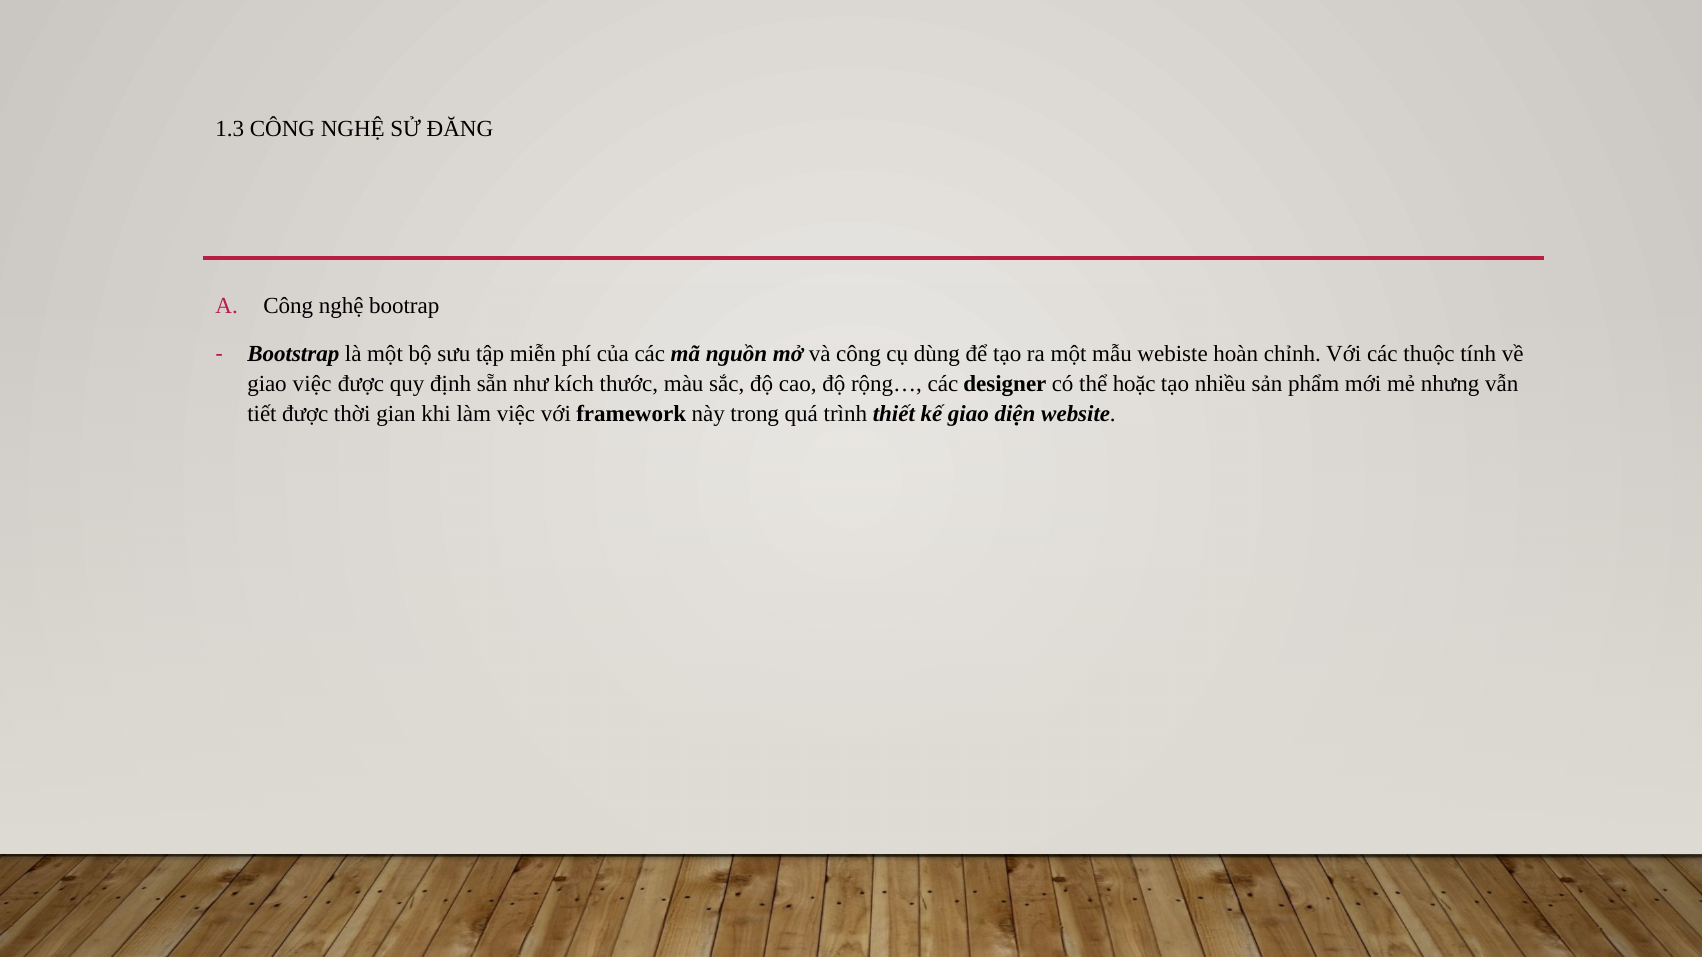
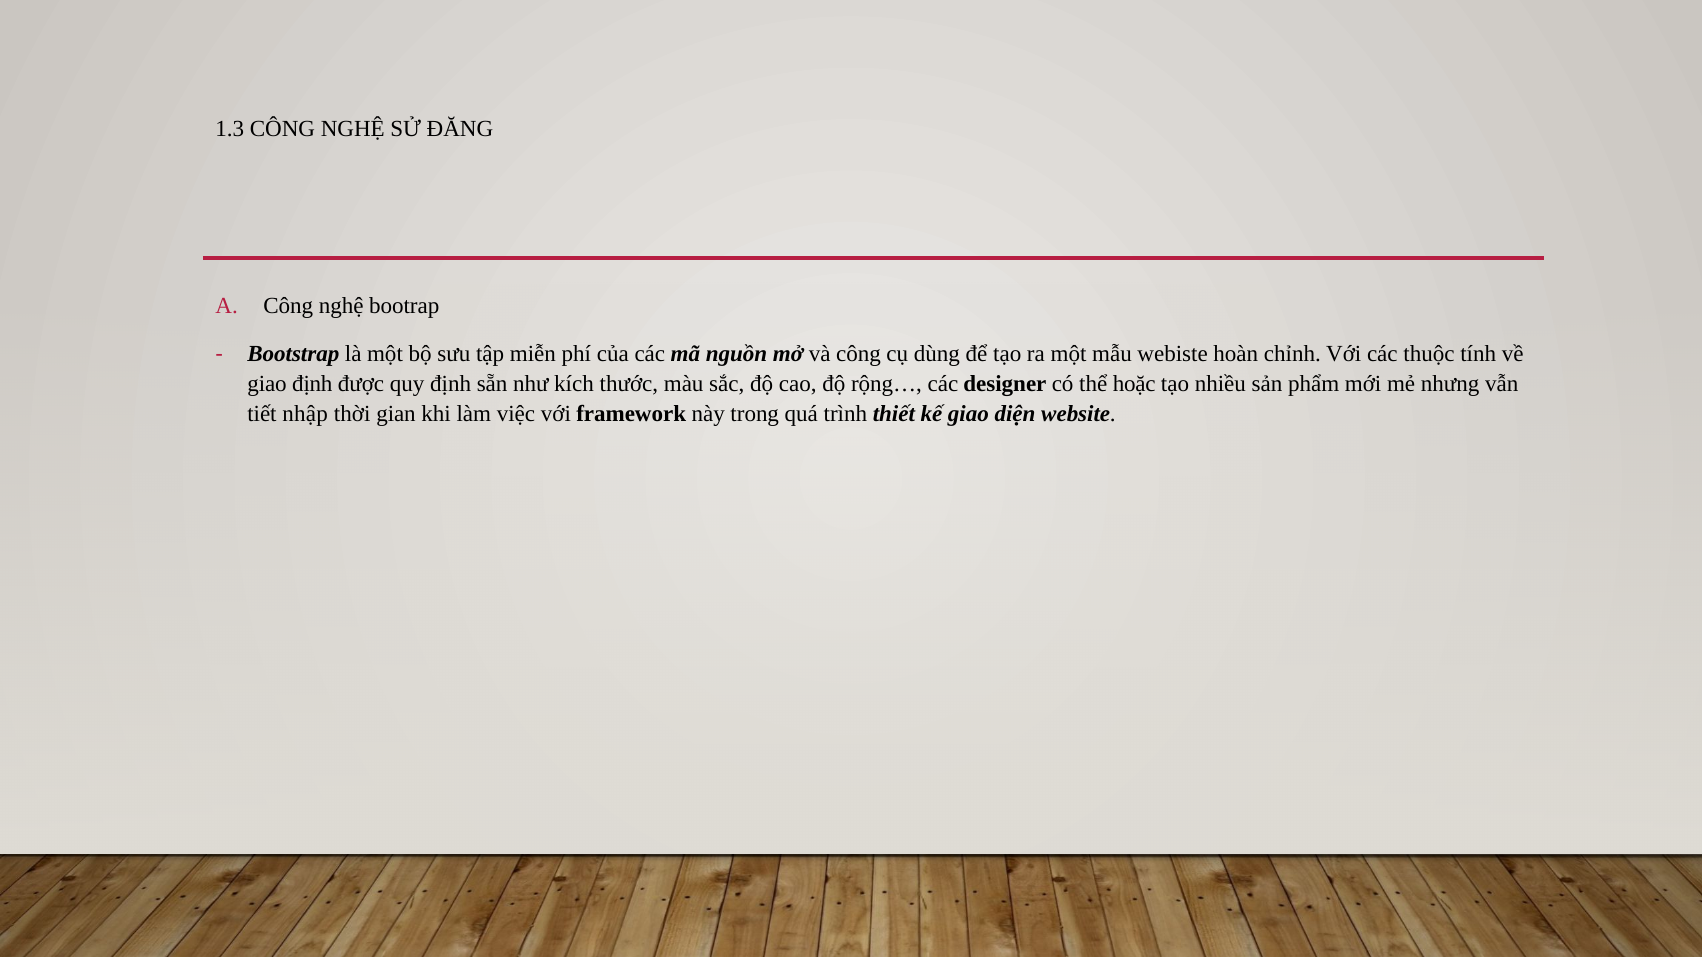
giao việc: việc -> định (312, 384)
tiết được: được -> nhập (305, 414)
